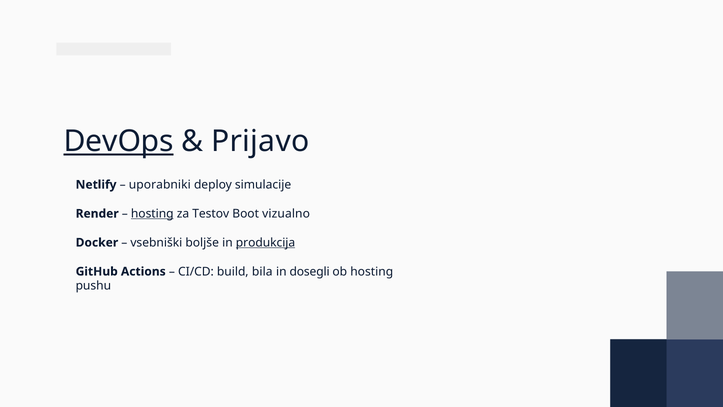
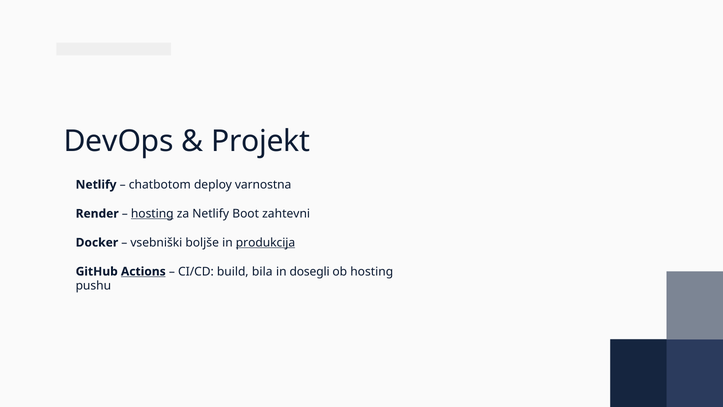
DevOps underline: present -> none (119, 141)
Prijavo: Prijavo -> Projekt (261, 141)
uporabniki: uporabniki -> chatbotom (160, 185)
simulacije: simulacije -> varnostna (263, 185)
za Testov: Testov -> Netlify (211, 213)
vizualno: vizualno -> zahtevni (286, 213)
Actions underline: none -> present (143, 271)
